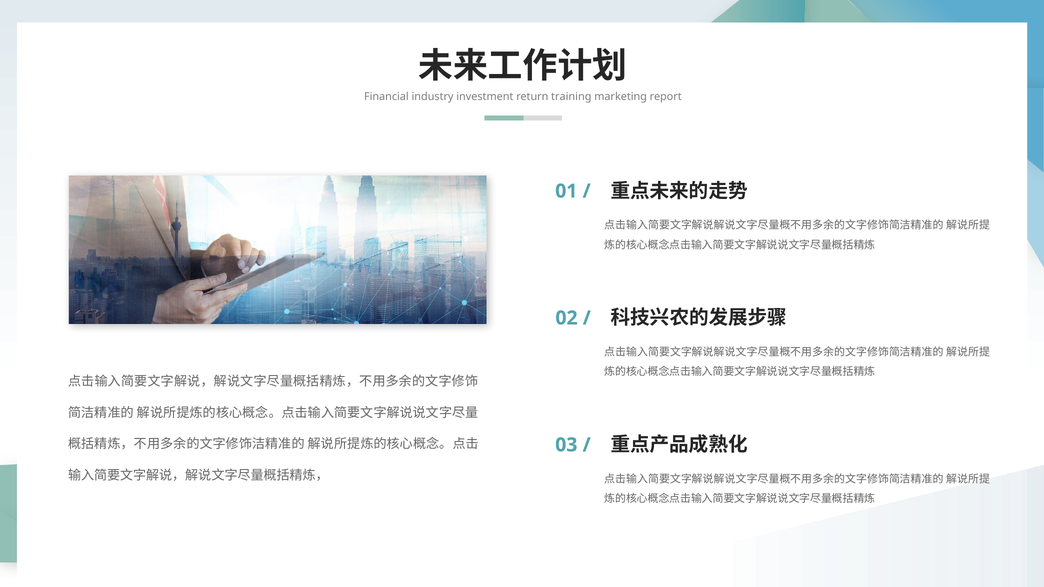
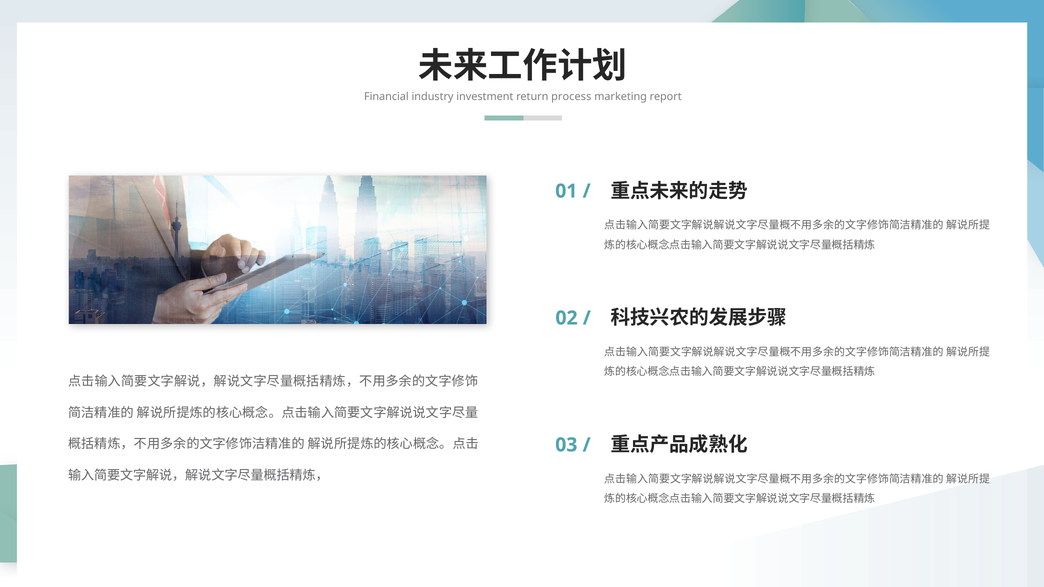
training: training -> process (571, 97)
